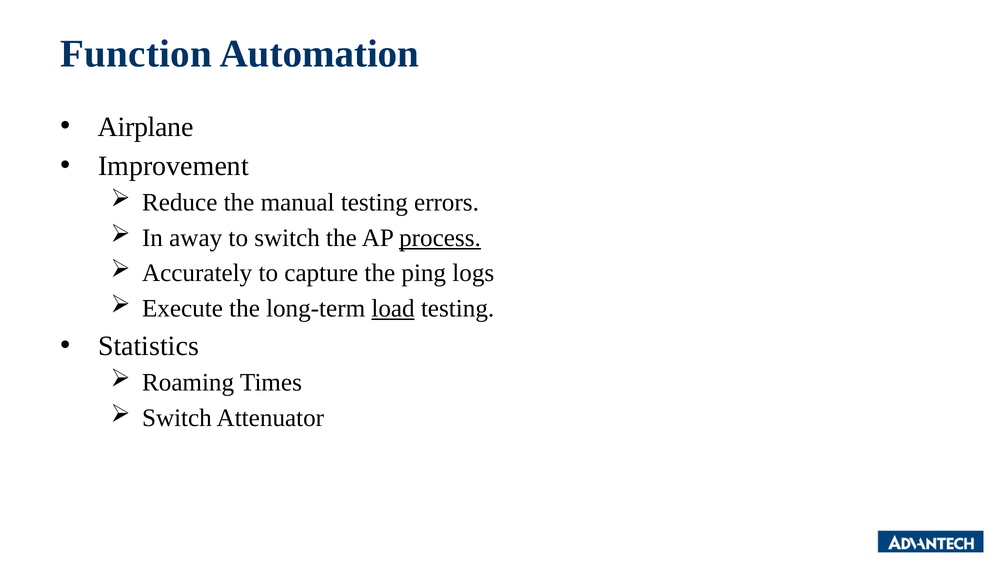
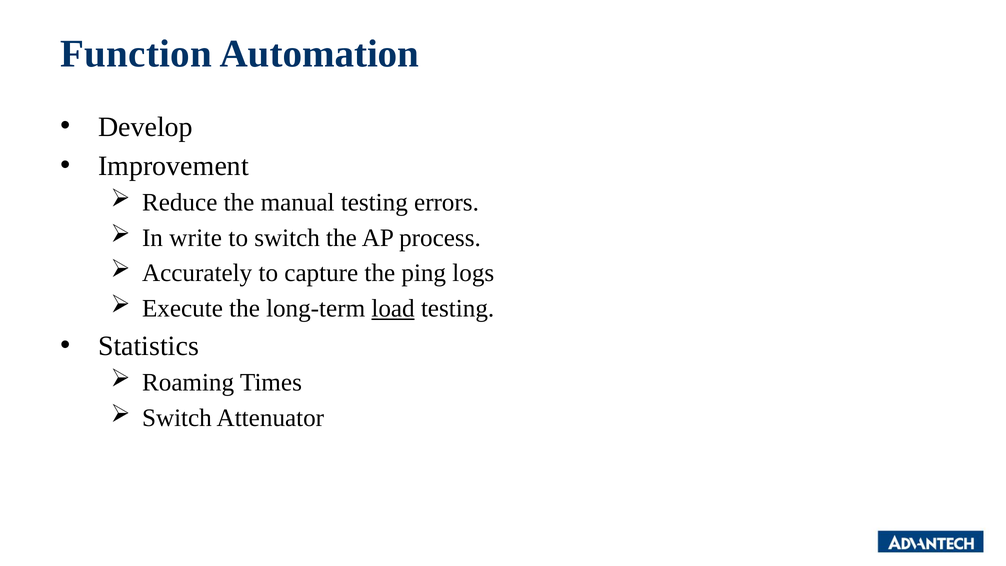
Airplane: Airplane -> Develop (145, 127)
away: away -> write (196, 238)
process underline: present -> none (440, 238)
